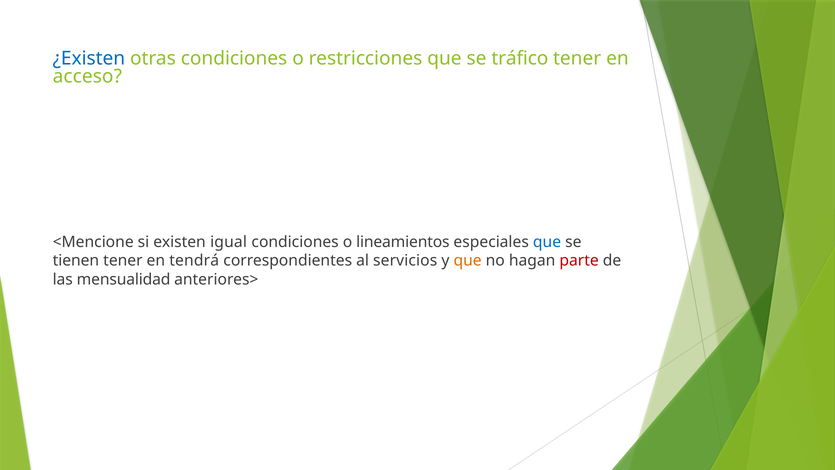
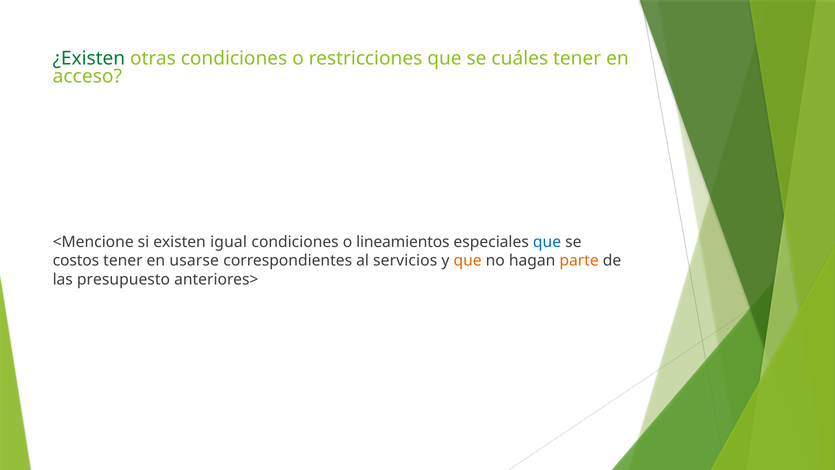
¿Existen colour: blue -> green (89, 58)
tráfico: tráfico -> cuáles (520, 58)
tienen: tienen -> costos (76, 261)
tendrá: tendrá -> usarse (194, 261)
parte colour: red -> orange (579, 261)
mensualidad: mensualidad -> presupuesto (123, 279)
